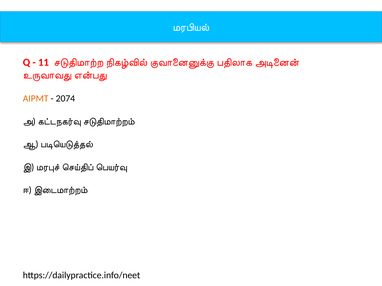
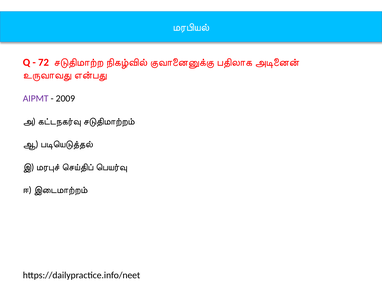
11: 11 -> 72 (44, 62)
AIPMT colour: orange -> purple (36, 99)
2074: 2074 -> 2009 (65, 99)
